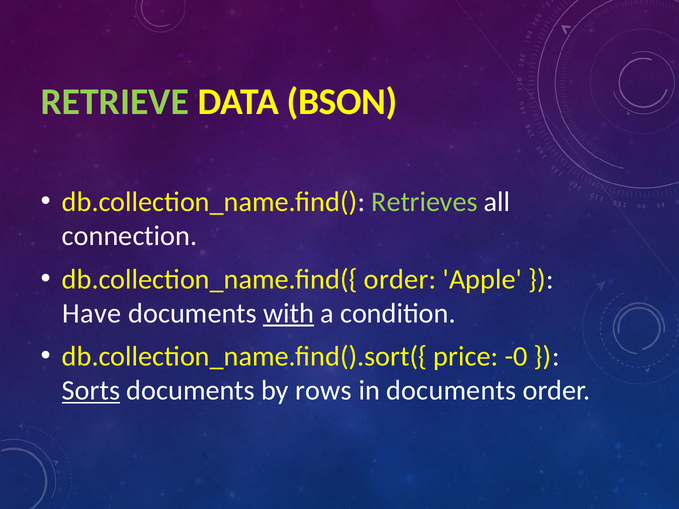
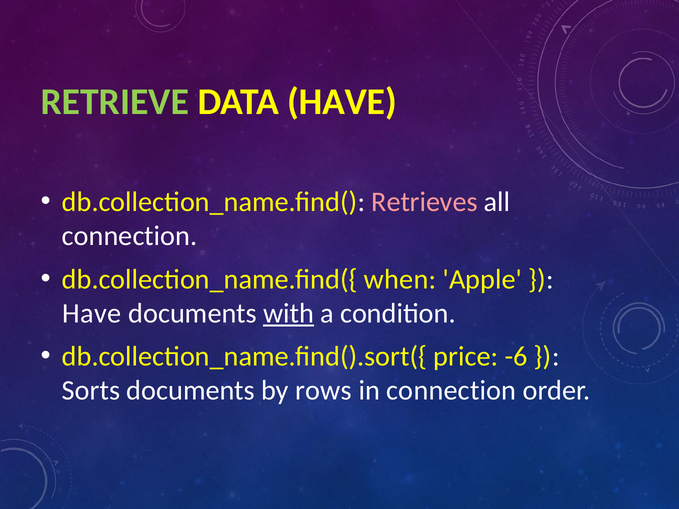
DATA BSON: BSON -> HAVE (342, 102)
Retrieves colour: light green -> pink (425, 202)
db.collection_name.find({ order: order -> when (400, 280)
-0: -0 -> -6 (516, 357)
Sorts underline: present -> none (91, 391)
in documents: documents -> connection (451, 391)
